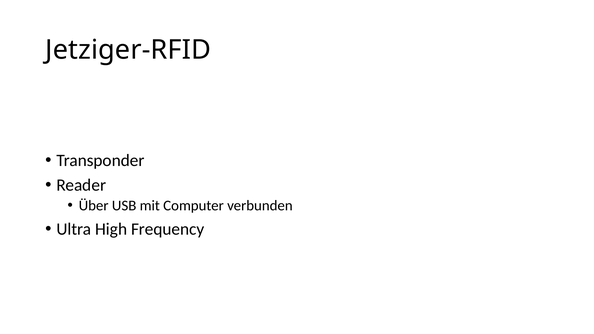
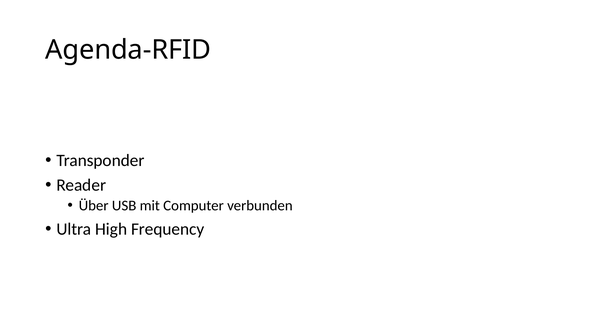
Jetziger-RFID: Jetziger-RFID -> Agenda-RFID (128, 50)
